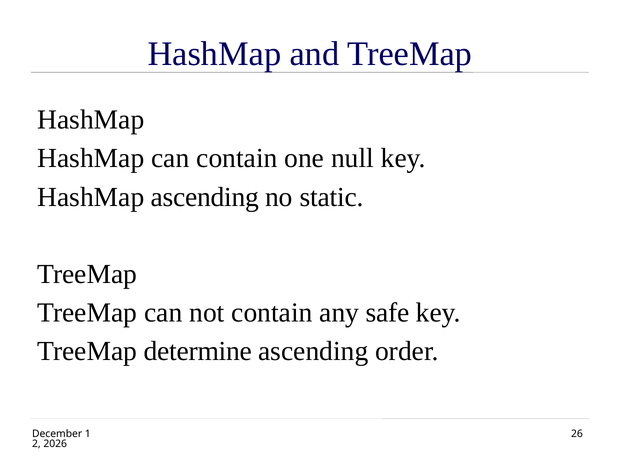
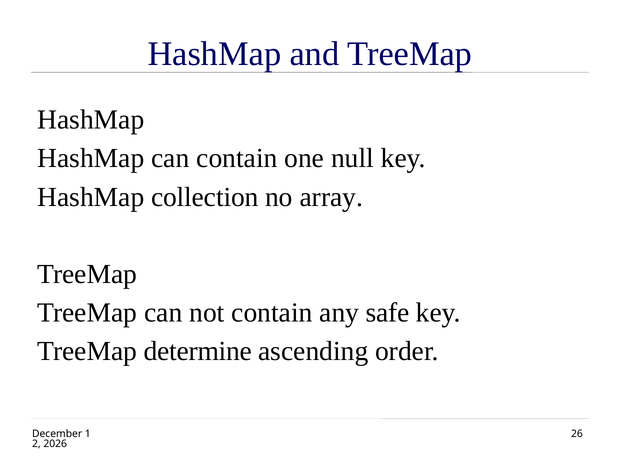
HashMap ascending: ascending -> collection (205, 197)
static: static -> array (331, 197)
